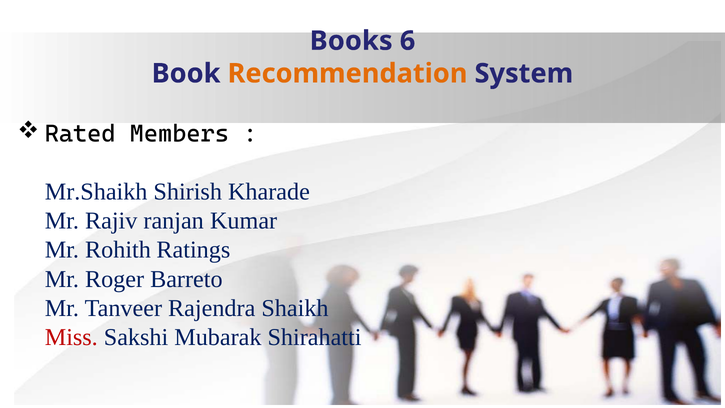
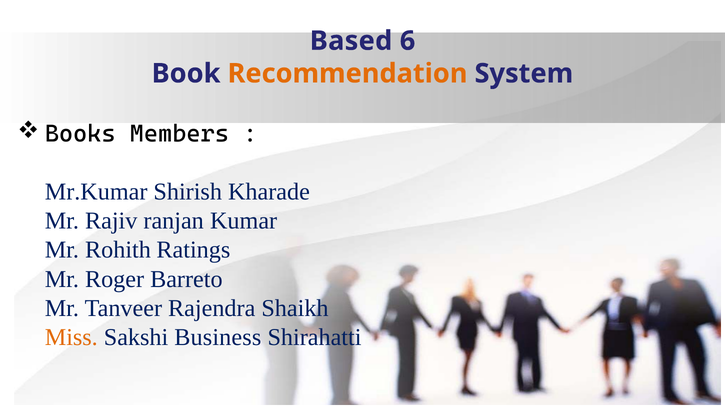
Books: Books -> Based (351, 41)
Rated: Rated -> Books (80, 134)
Mr.Shaikh: Mr.Shaikh -> Mr.Kumar (96, 192)
Miss colour: red -> orange (71, 337)
Mubarak: Mubarak -> Business (218, 337)
